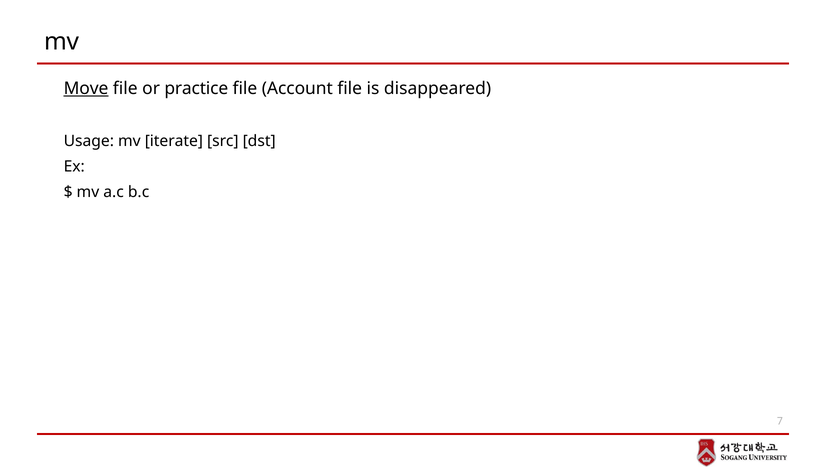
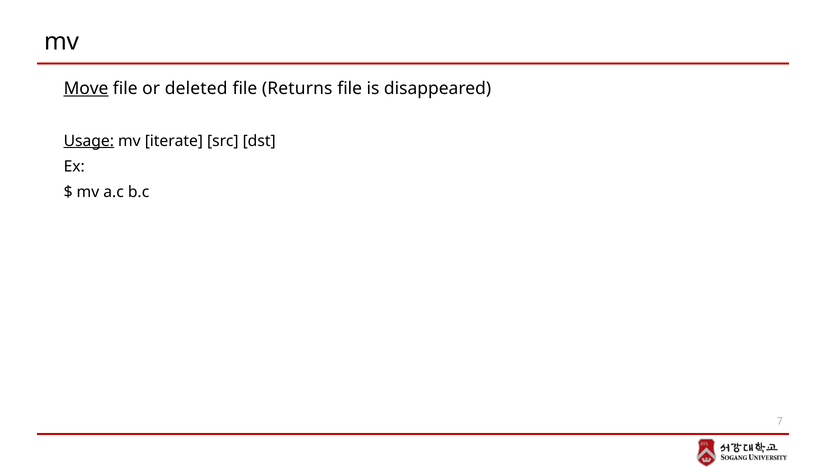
practice: practice -> deleted (196, 89)
Account: Account -> Returns (297, 89)
Usage underline: none -> present (89, 141)
